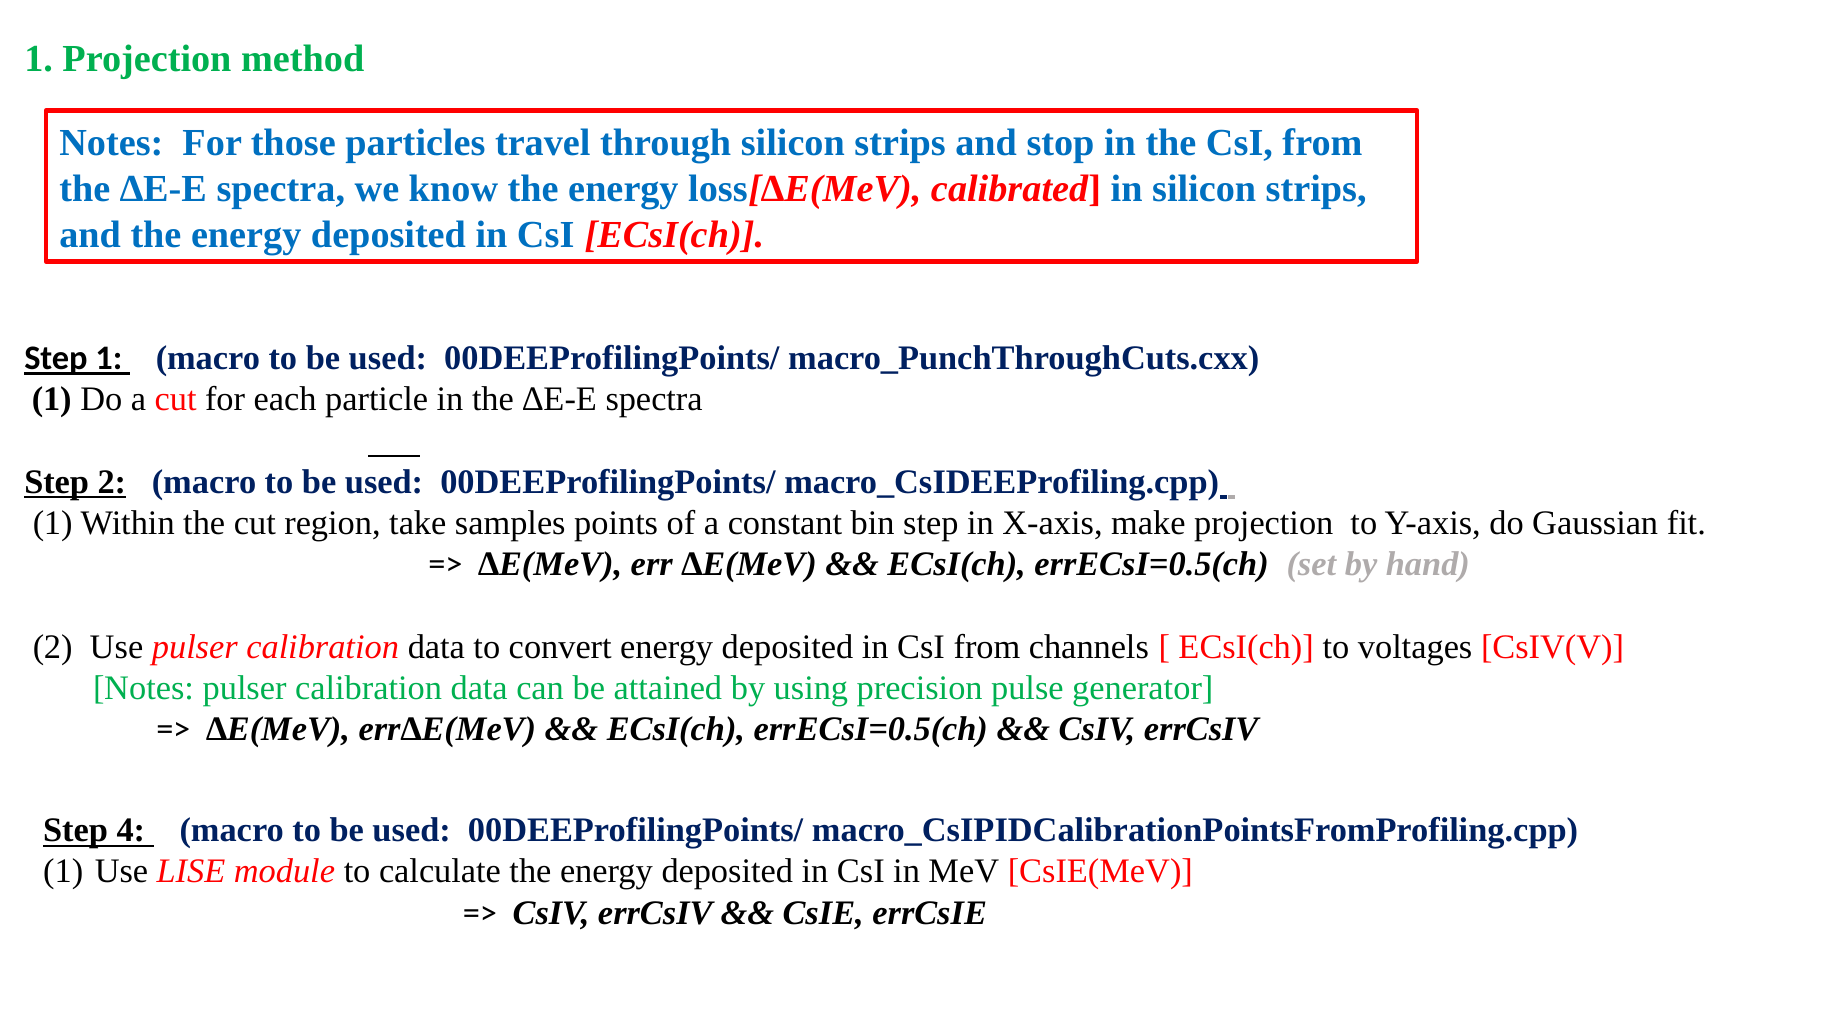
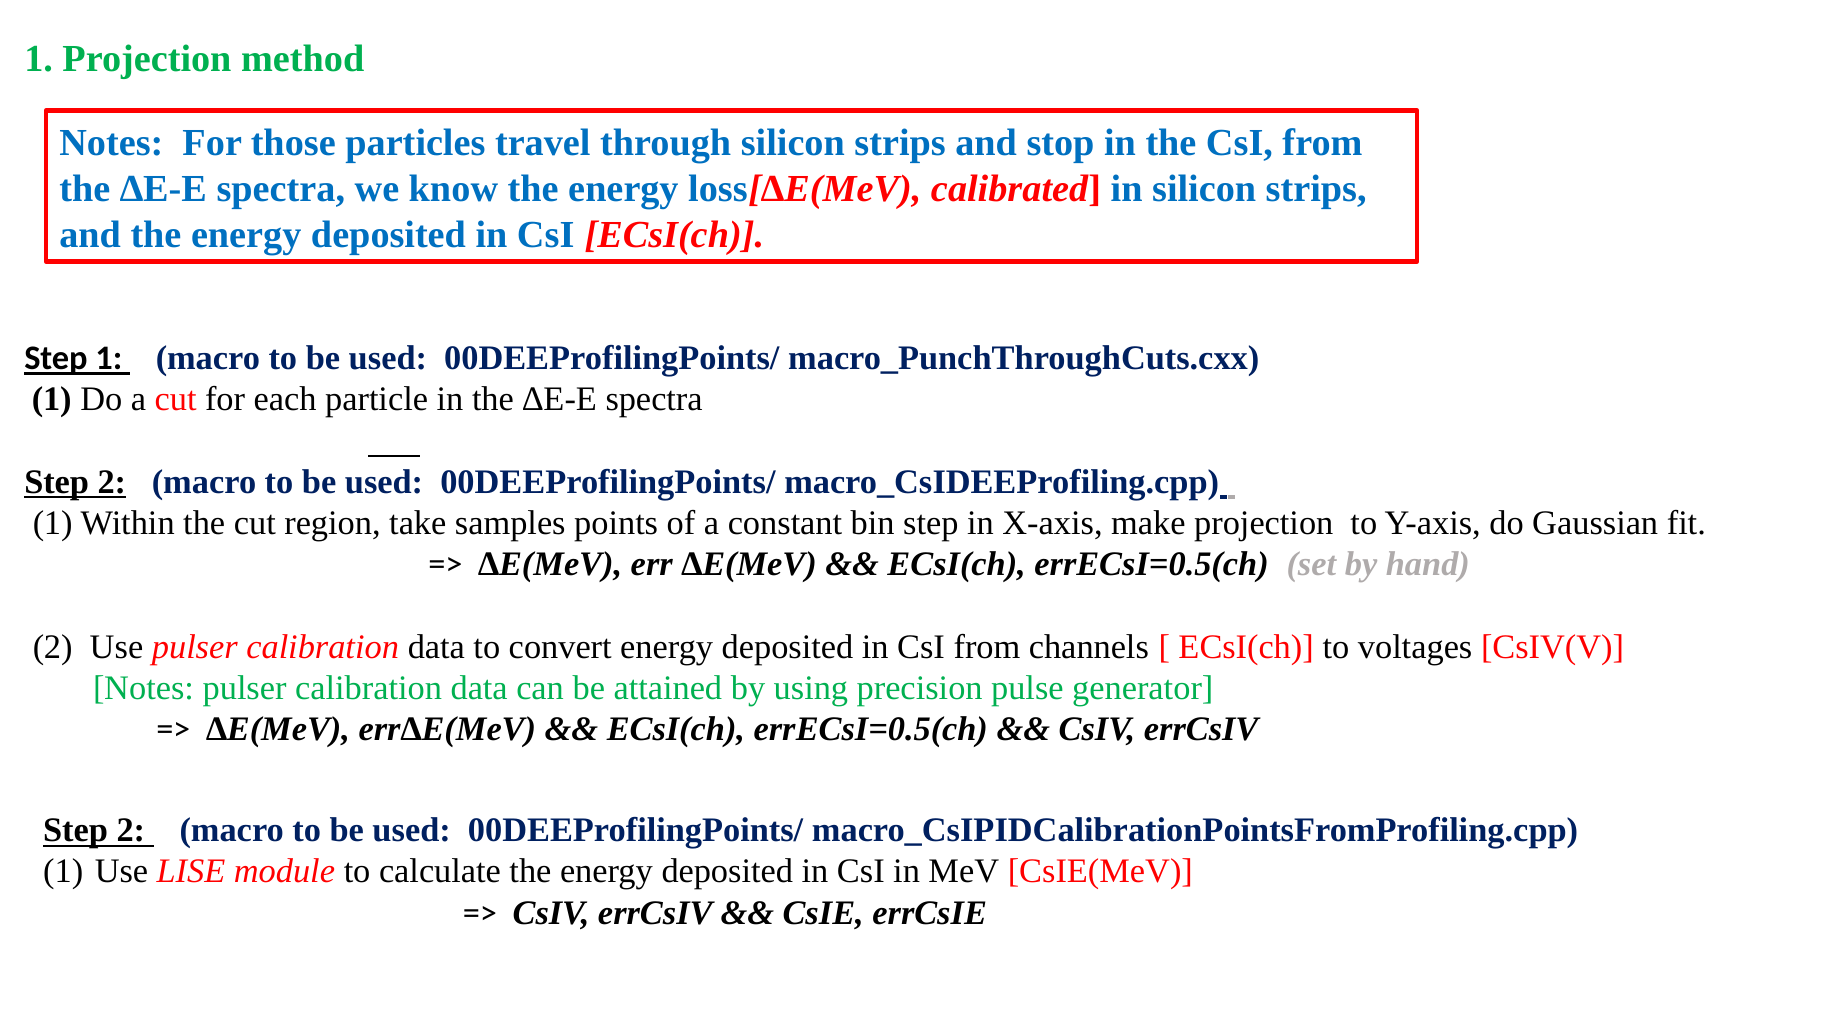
4: 4 -> 2 (131, 831)
